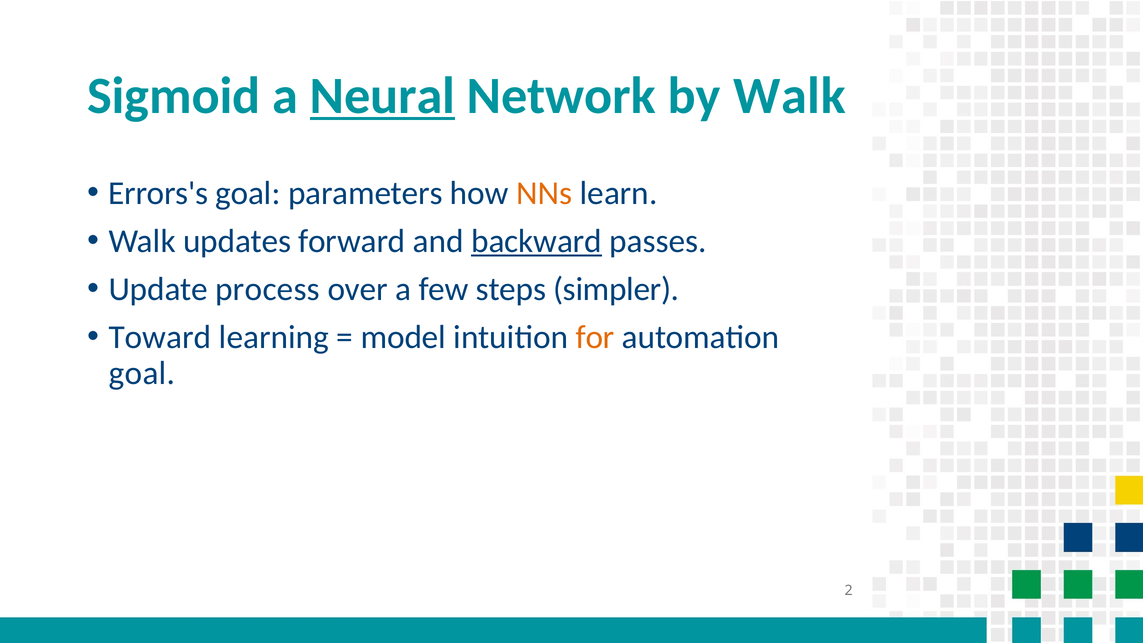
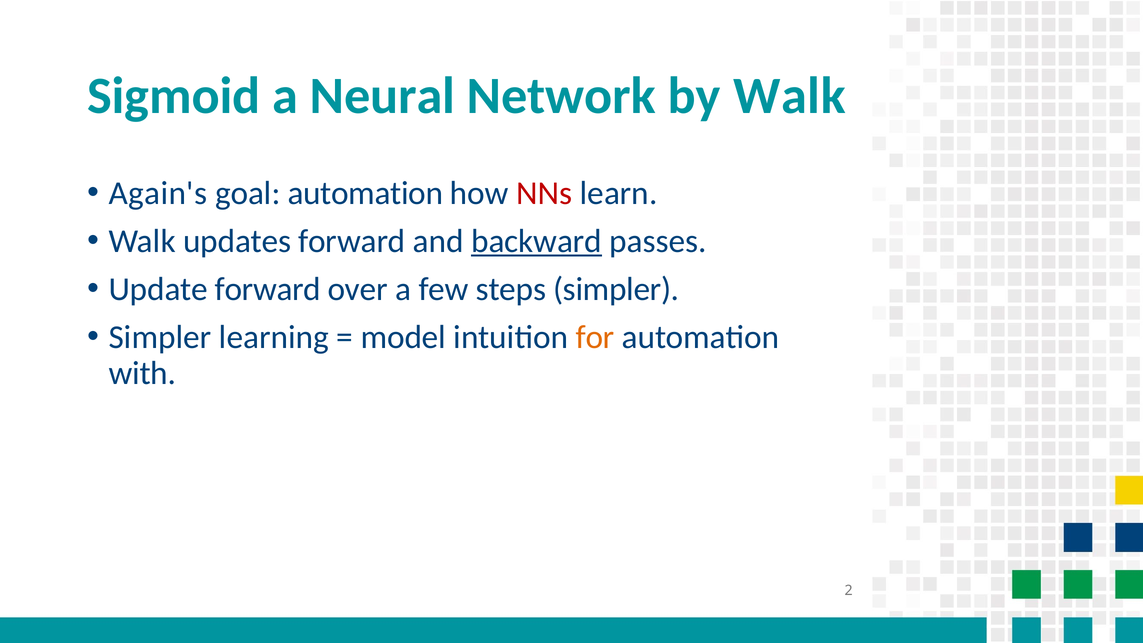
Neural underline: present -> none (382, 96)
Errors's: Errors's -> Again's (158, 193)
goal parameters: parameters -> automation (365, 193)
NNs colour: orange -> red (544, 193)
Update process: process -> forward (268, 289)
Toward: Toward -> Simpler (160, 337)
goal: goal -> with (142, 373)
